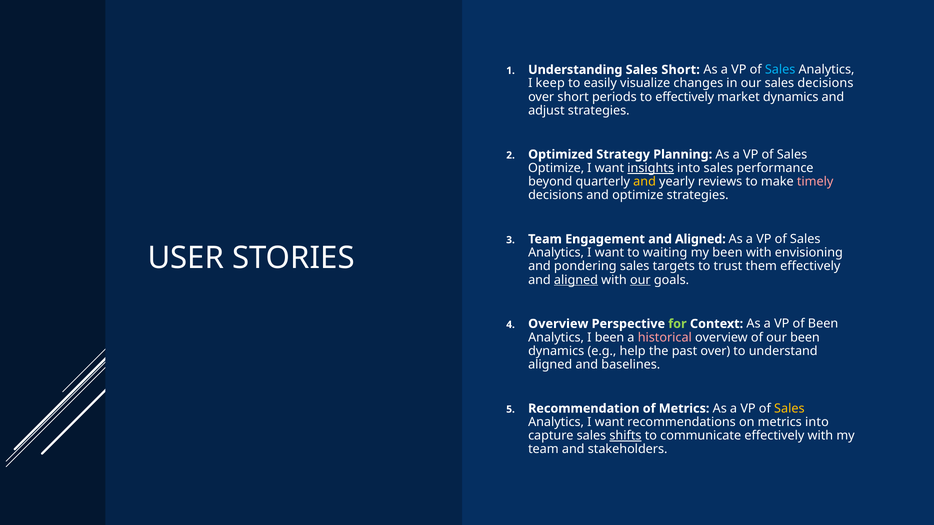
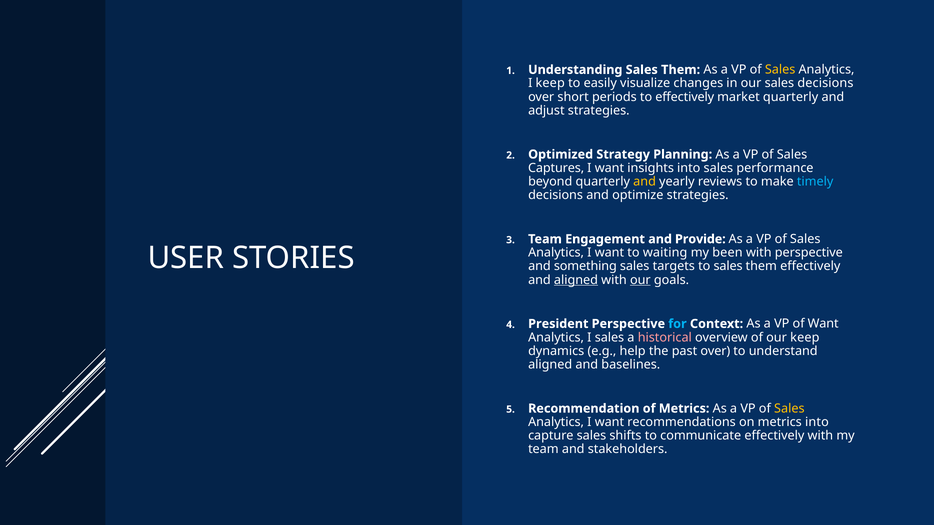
Understanding Sales Short: Short -> Them (681, 70)
Sales colour: light blue -> yellow (780, 70)
market dynamics: dynamics -> quarterly (791, 97)
Optimize: Optimize -> Captures (556, 168)
insights underline: present -> none (651, 168)
timely colour: pink -> light blue (815, 182)
Engagement and Aligned: Aligned -> Provide (700, 239)
with envisioning: envisioning -> perspective (809, 253)
pondering: pondering -> something (585, 266)
to trust: trust -> sales (728, 266)
Overview: Overview -> President (558, 324)
for colour: light green -> light blue (677, 324)
of Been: Been -> Want (823, 324)
I been: been -> sales (609, 338)
our been: been -> keep (805, 338)
shifts underline: present -> none (625, 436)
